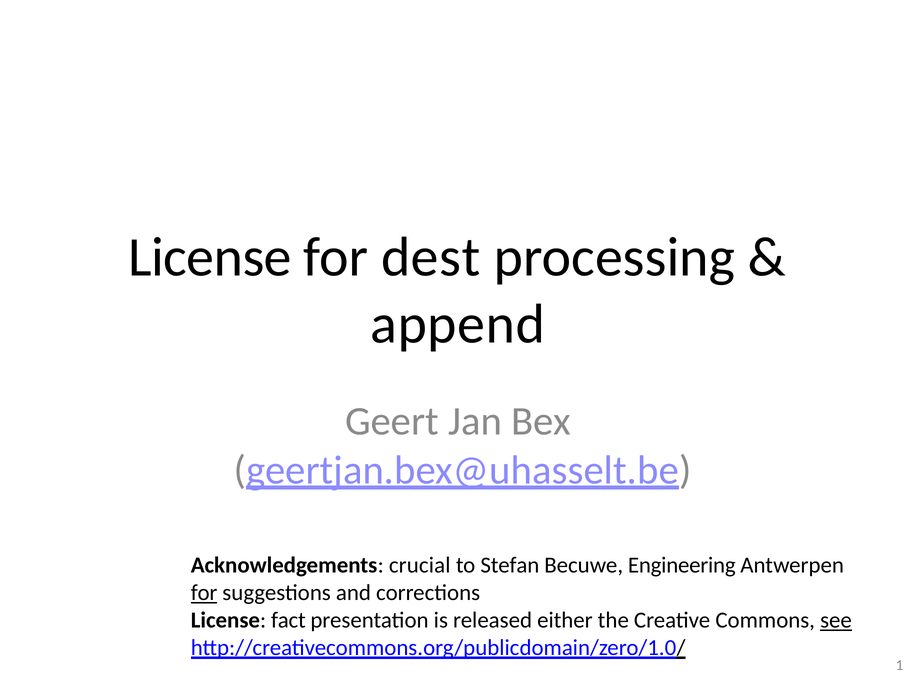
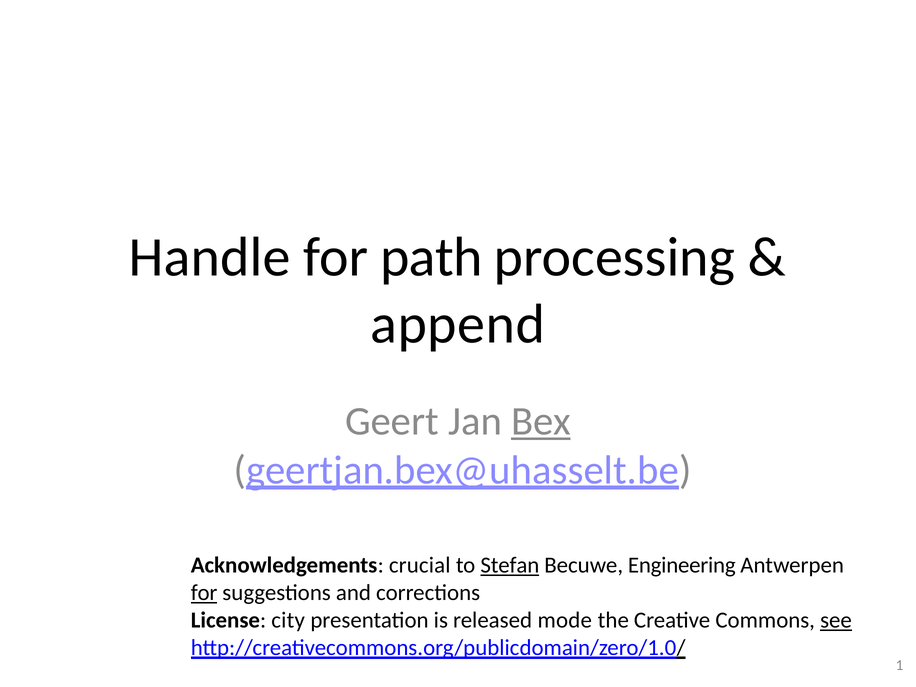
License: License -> Handle (210, 257)
dest: dest -> path (431, 257)
Bex underline: none -> present (541, 421)
Stefan underline: none -> present (510, 565)
fact: fact -> city (288, 620)
either: either -> mode (565, 620)
